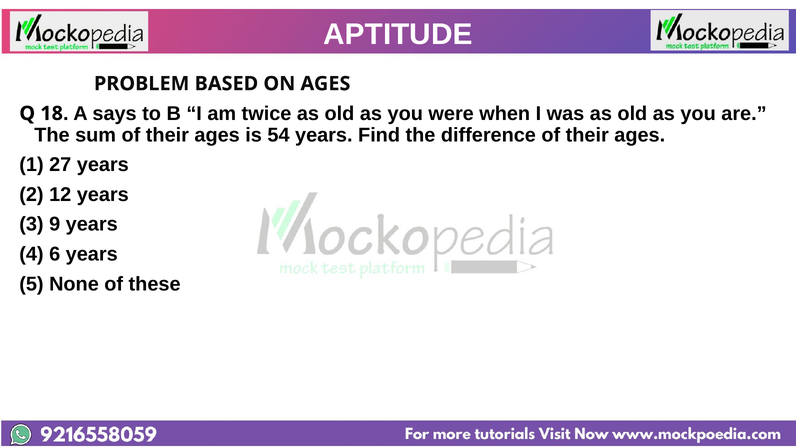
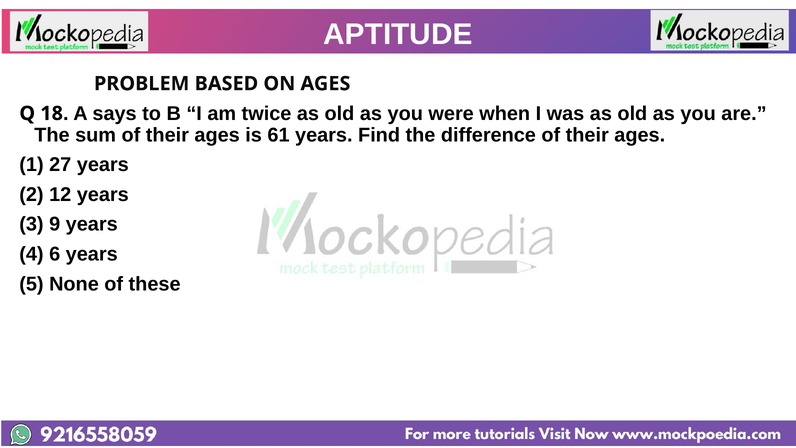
54: 54 -> 61 (279, 135)
